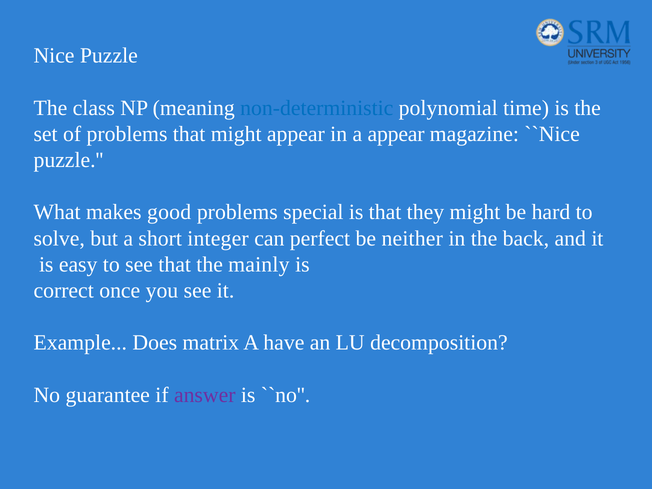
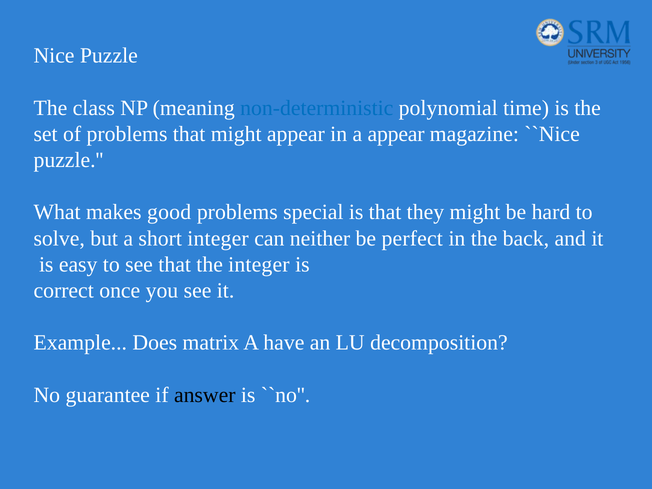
perfect: perfect -> neither (320, 238)
neither: neither -> perfect (412, 238)
the mainly: mainly -> integer (259, 264)
answer colour: purple -> black (205, 395)
